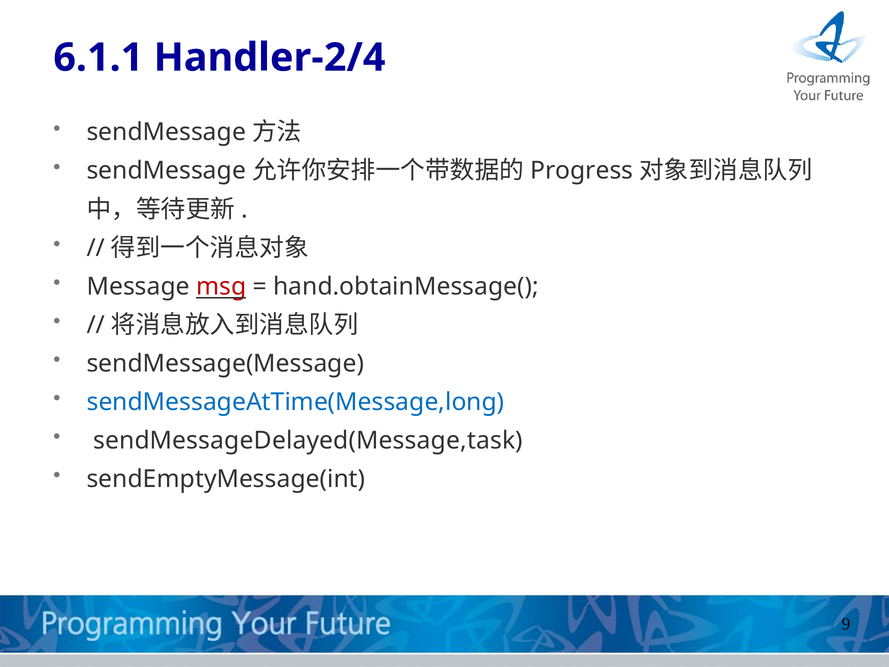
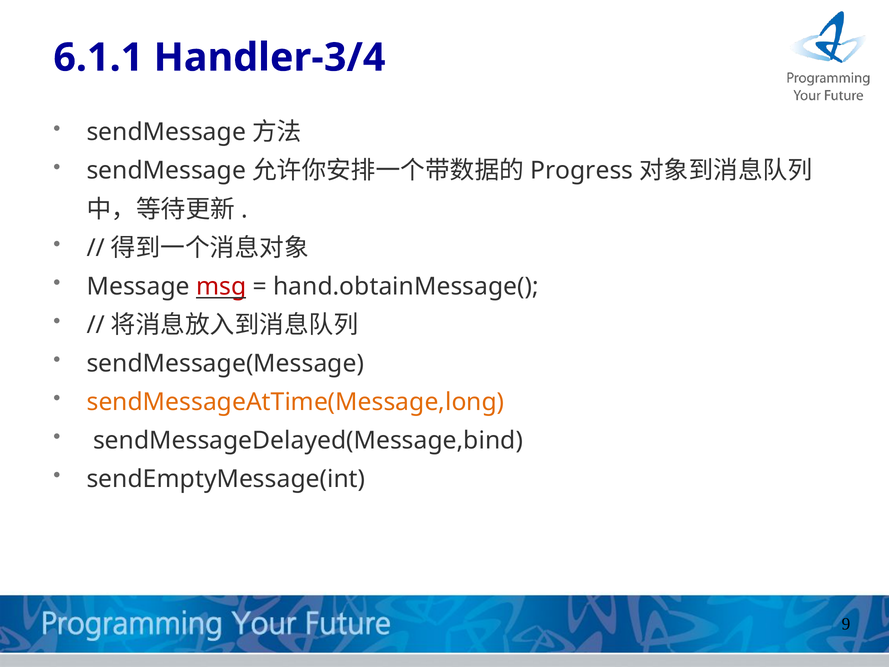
Handler-2/4: Handler-2/4 -> Handler-3/4 (270, 58)
sendMessageAtTime(Message,long colour: blue -> orange (296, 402)
sendMessageDelayed(Message,task: sendMessageDelayed(Message,task -> sendMessageDelayed(Message,bind (308, 441)
